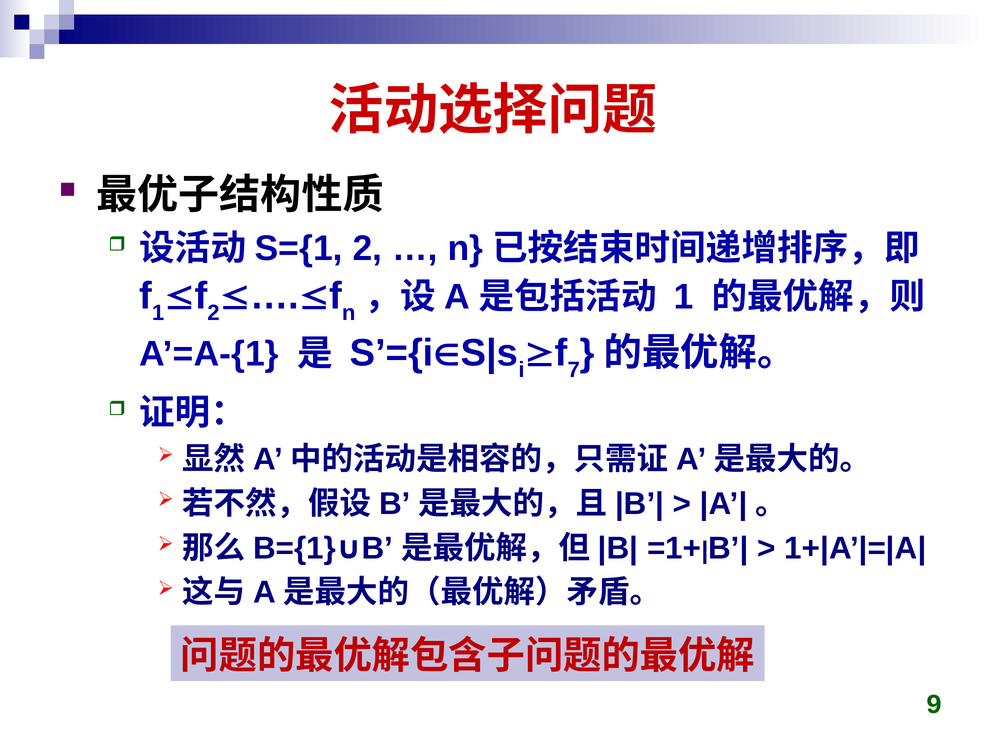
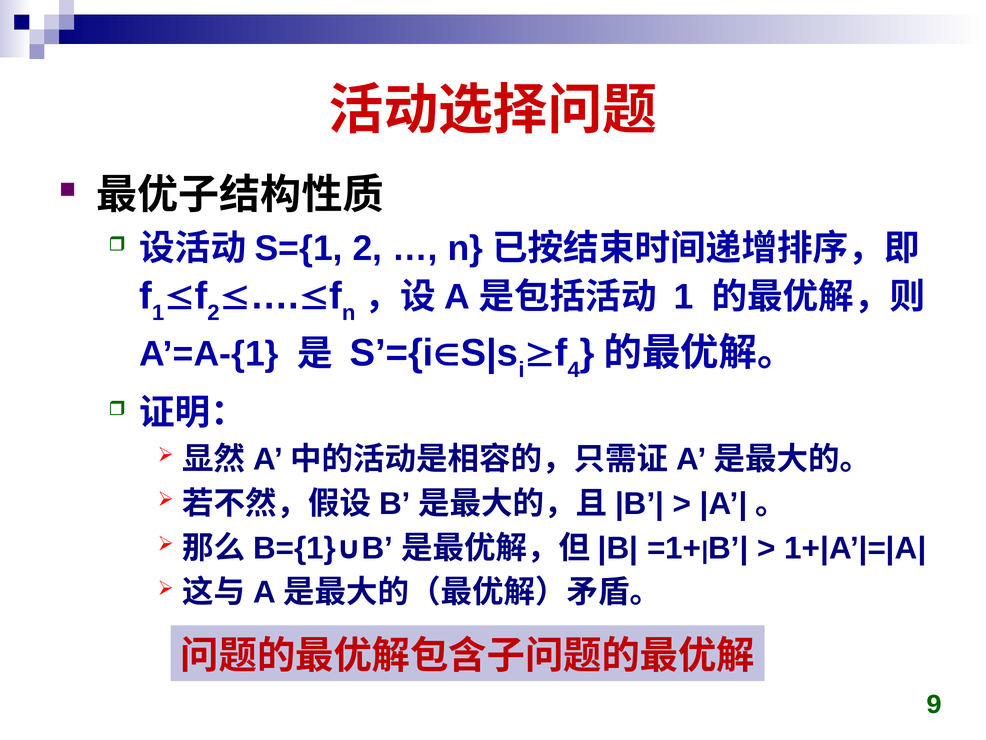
7: 7 -> 4 (574, 369)
